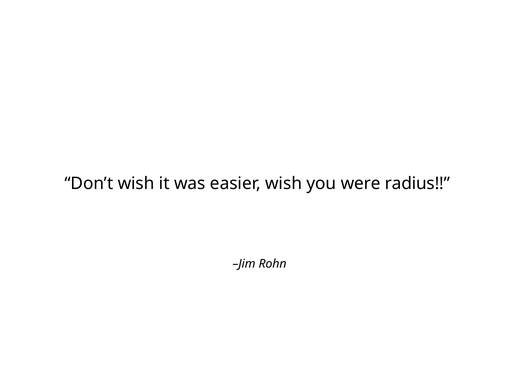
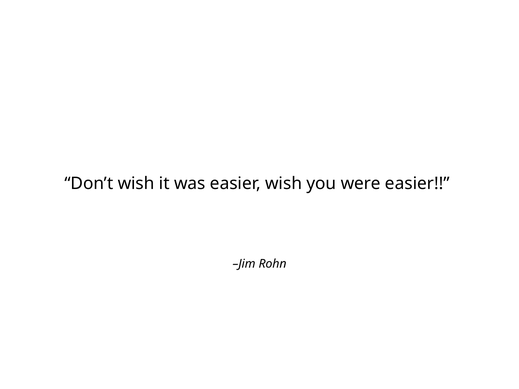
were radius: radius -> easier (417, 184)
